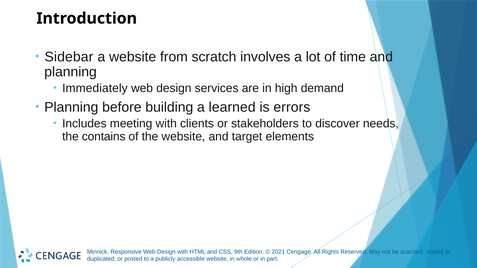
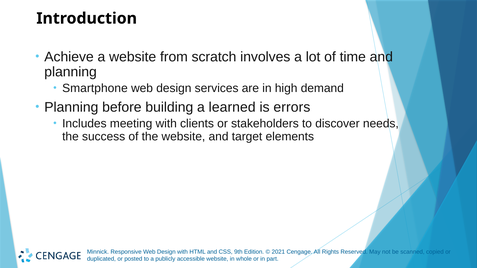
Sidebar: Sidebar -> Achieve (69, 57)
Immediately: Immediately -> Smartphone (95, 88)
contains: contains -> success (104, 137)
